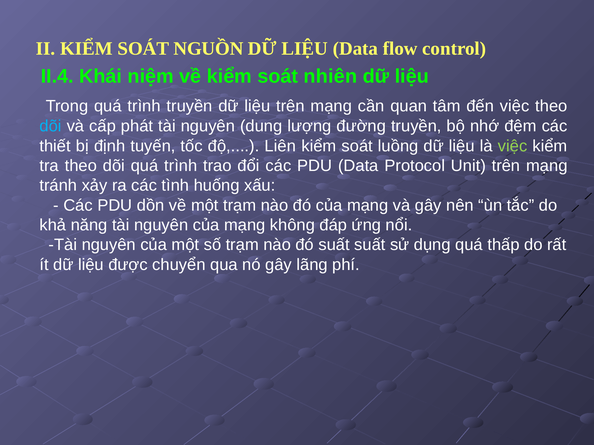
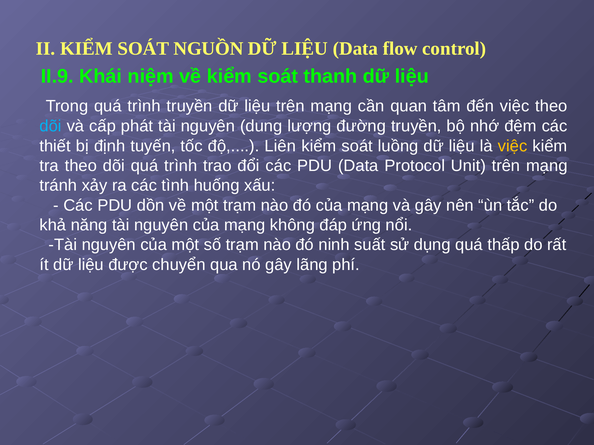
II.4: II.4 -> II.9 (57, 76)
nhiên: nhiên -> thanh (330, 76)
việc colour: light green -> yellow (513, 146)
đó suất: suất -> ninh (334, 245)
